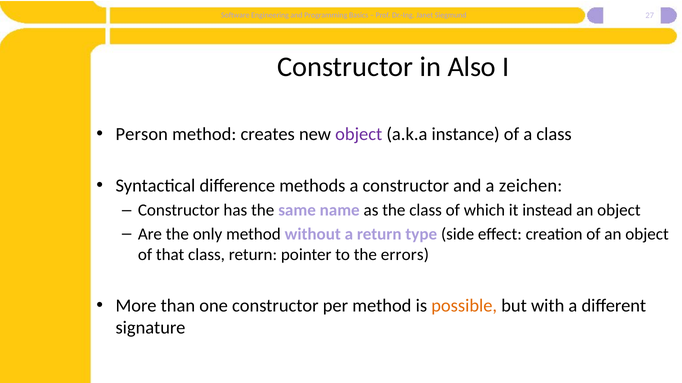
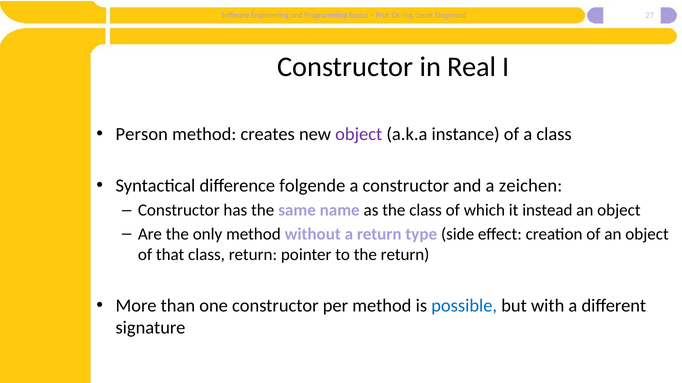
Also: Also -> Real (472, 67)
methods: methods -> folgende (312, 186)
the errors: errors -> return (405, 255)
possible colour: orange -> blue (464, 306)
